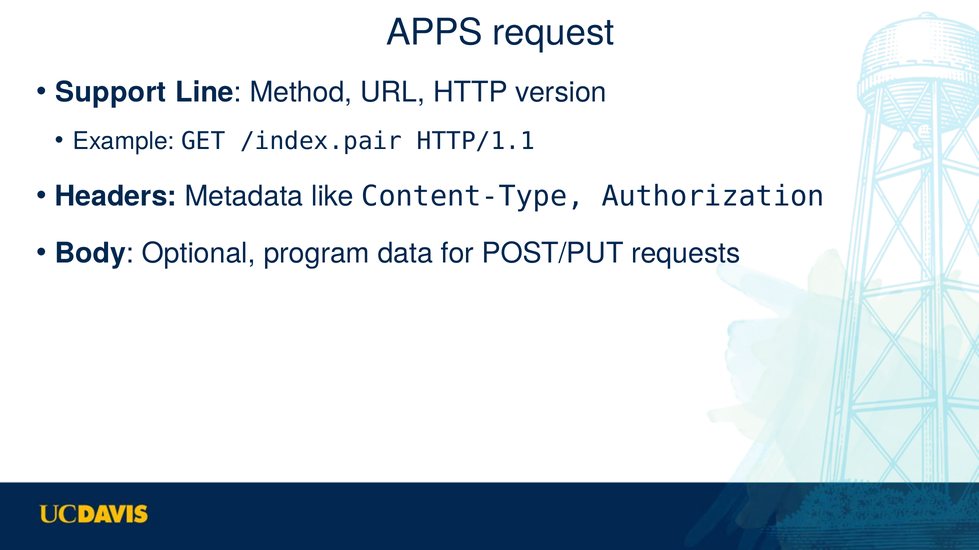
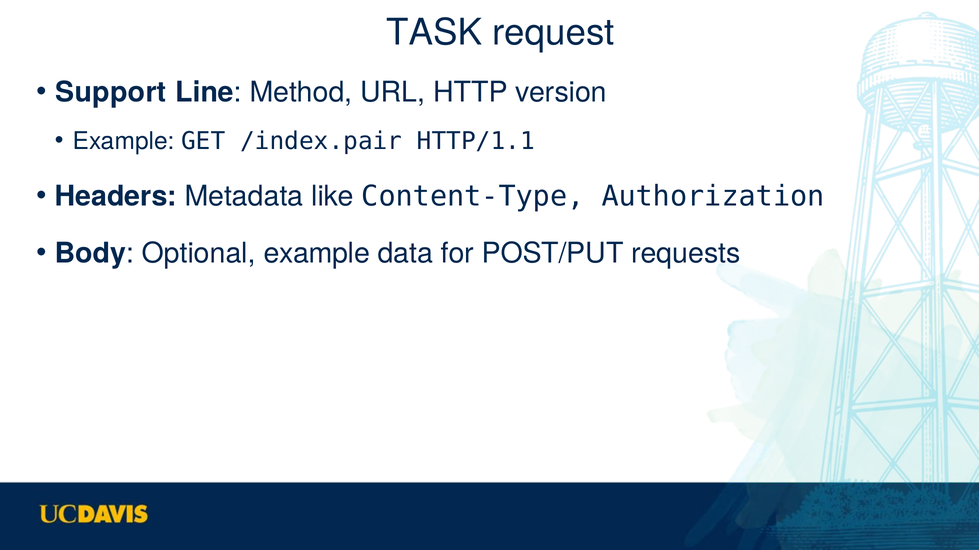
APPS: APPS -> TASK (434, 33)
Optional program: program -> example (317, 254)
